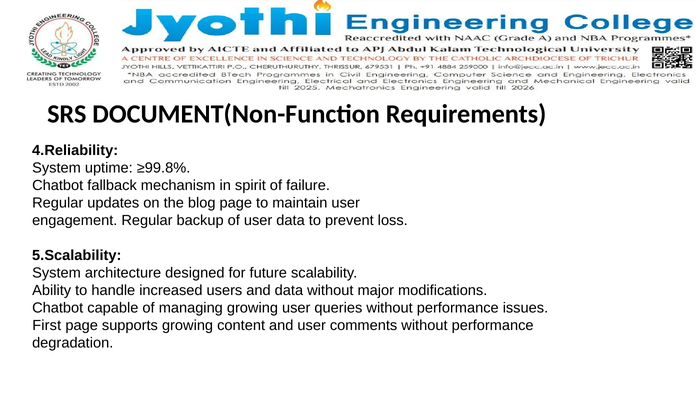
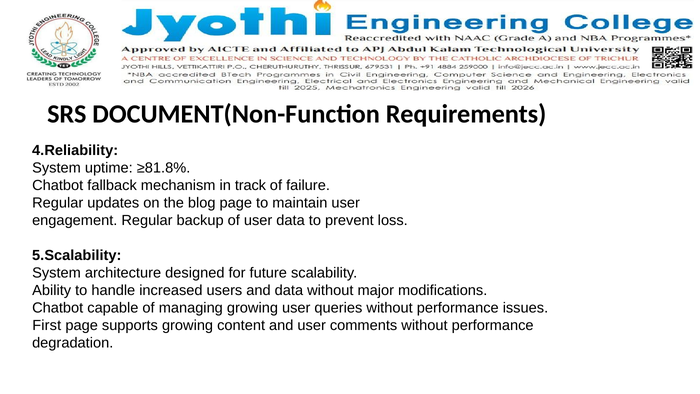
≥99.8%: ≥99.8% -> ≥81.8% (164, 168)
spirit: spirit -> track (250, 185)
